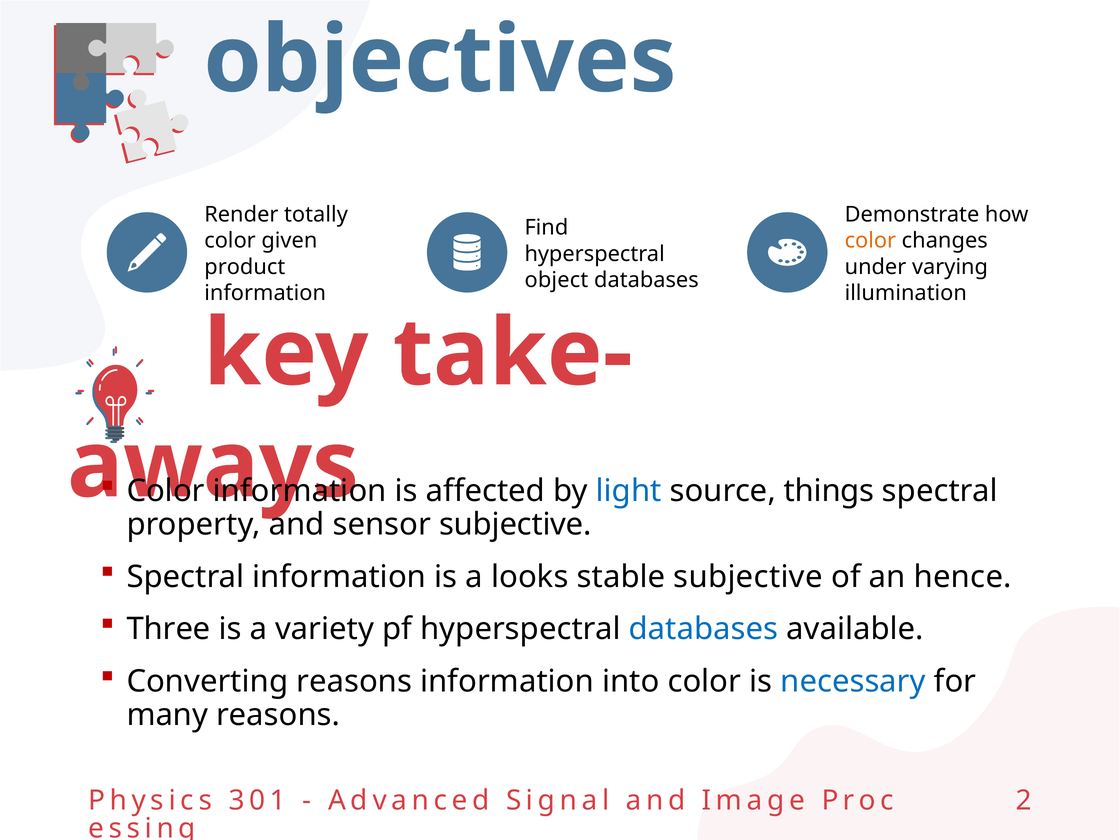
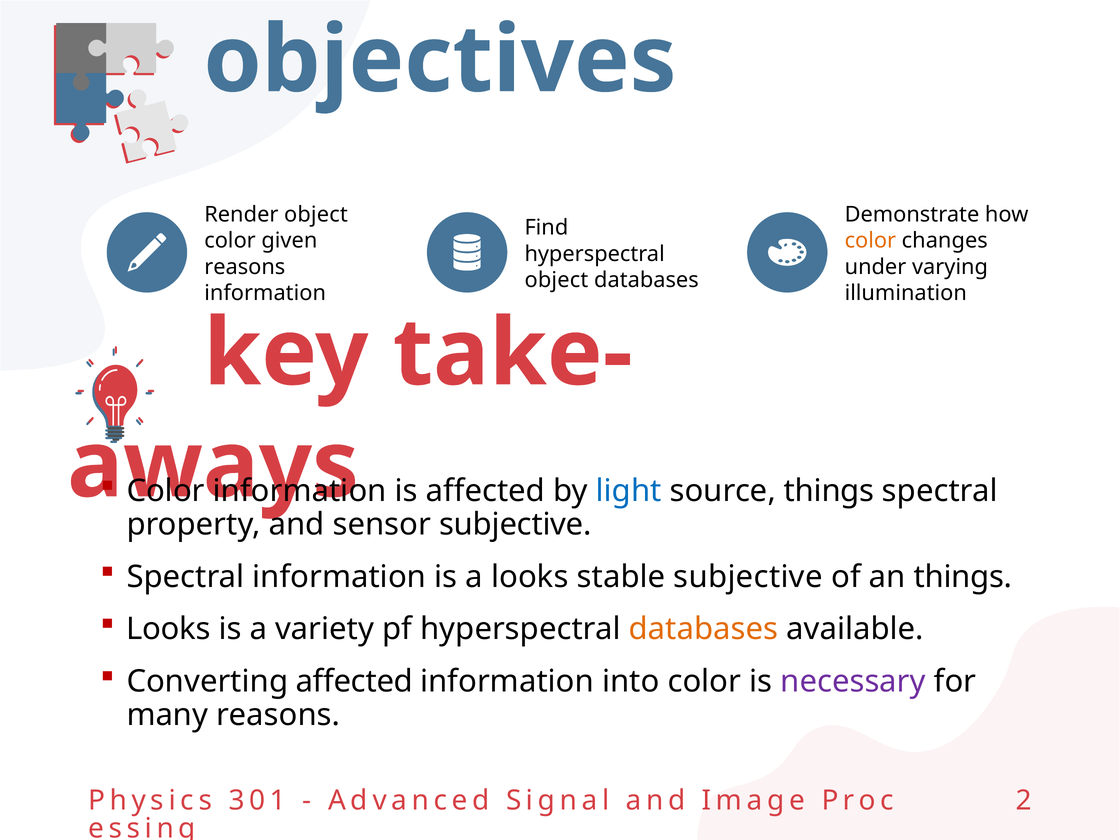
totally: totally -> object (316, 215)
product: product -> reasons (245, 267)
an hence: hence -> things (963, 577)
Three: Three -> Looks (169, 629)
databases colour: blue -> orange (703, 629)
Converting reasons: reasons -> affected (354, 681)
necessary colour: blue -> purple (853, 681)
